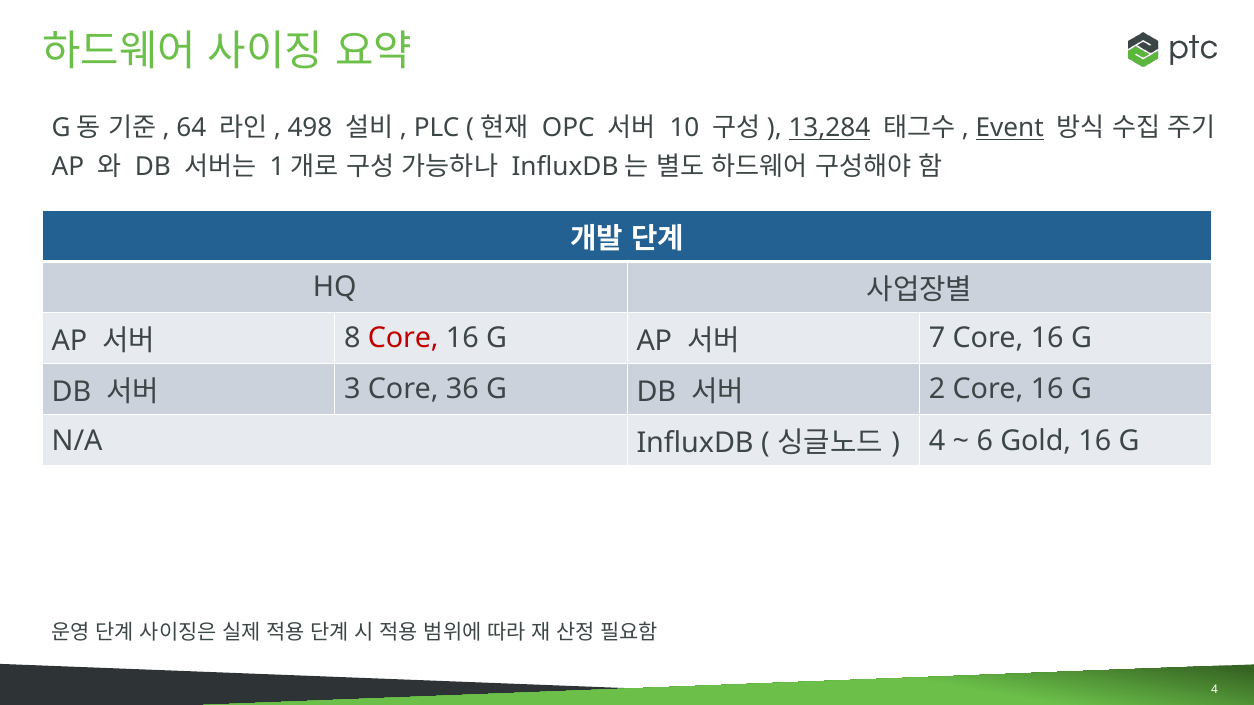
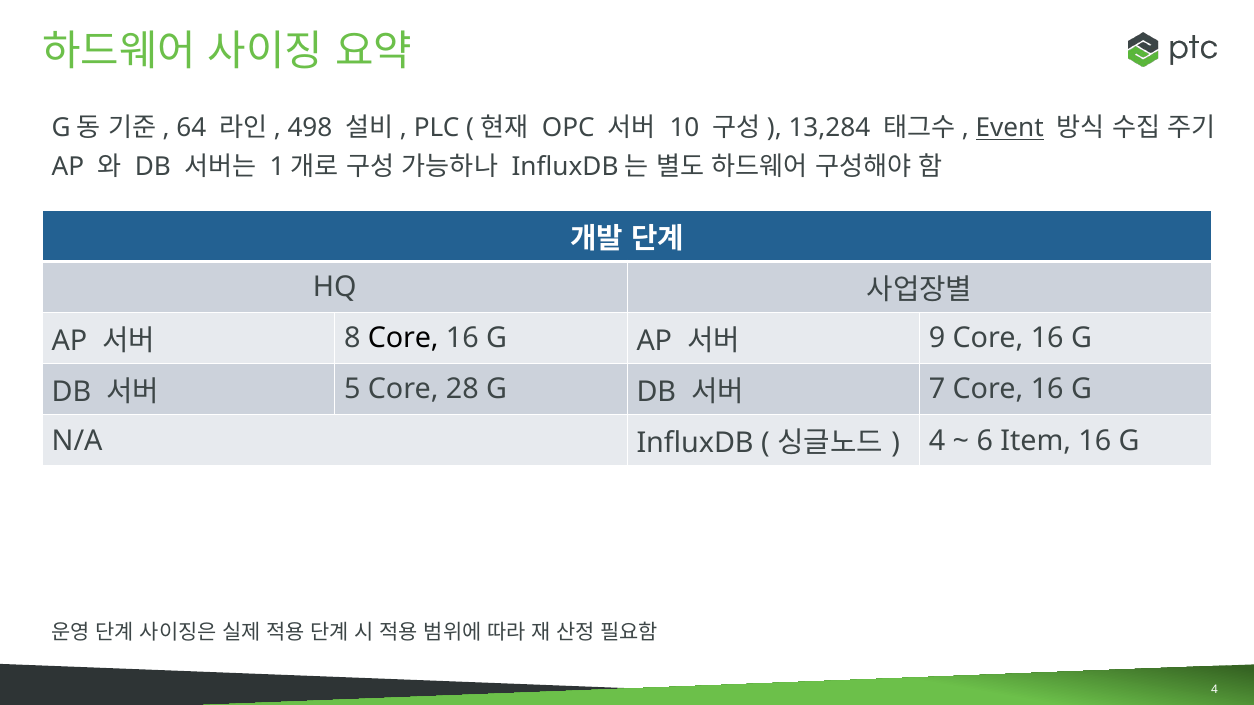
13,284 underline: present -> none (829, 128)
Core colour: red -> black (403, 339)
7: 7 -> 9 (937, 339)
3: 3 -> 5 (352, 390)
36: 36 -> 28 (462, 390)
2: 2 -> 7 (937, 390)
Gold: Gold -> Item (1036, 441)
